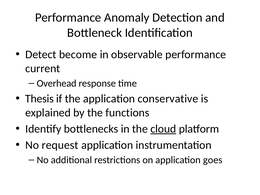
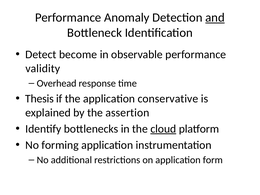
and underline: none -> present (215, 18)
current: current -> validity (43, 68)
functions: functions -> assertion (127, 113)
request: request -> forming (60, 145)
goes: goes -> form (213, 160)
